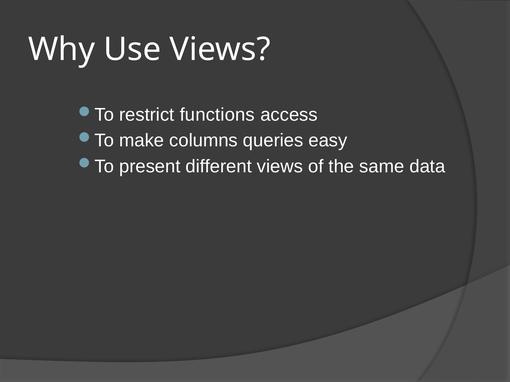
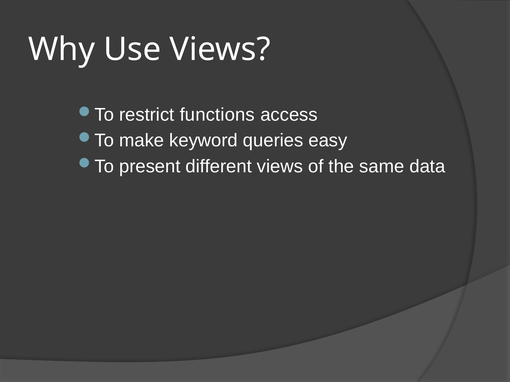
columns: columns -> keyword (204, 141)
